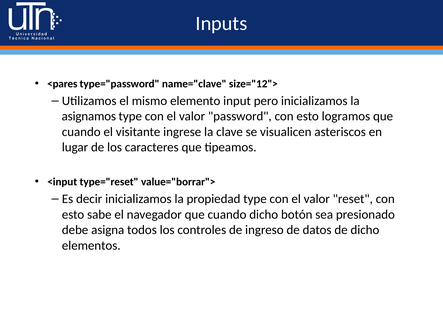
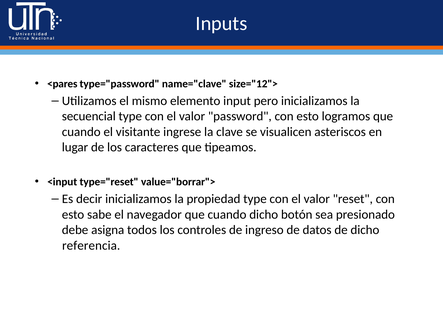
asignamos: asignamos -> secuencial (89, 116)
elementos: elementos -> referencia (91, 246)
